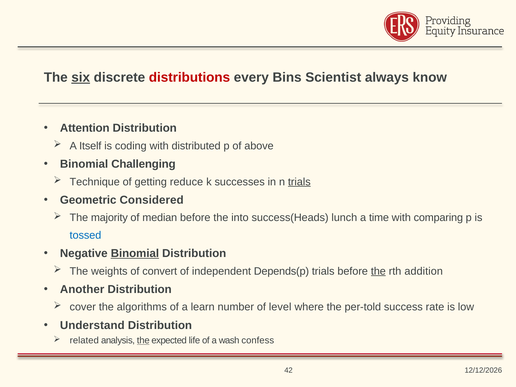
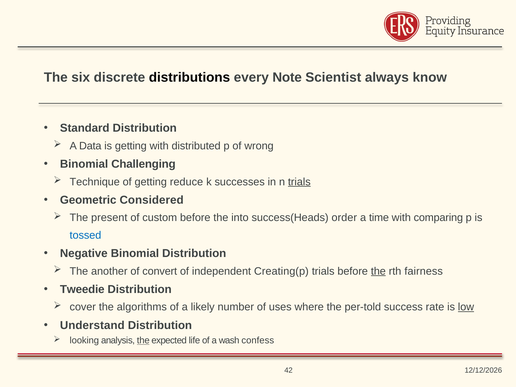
six underline: present -> none (81, 77)
distributions colour: red -> black (189, 77)
Bins: Bins -> Note (287, 77)
Attention: Attention -> Standard (85, 128)
Itself: Itself -> Data (90, 146)
is coding: coding -> getting (131, 146)
above: above -> wrong (259, 146)
majority: majority -> present (109, 218)
median: median -> custom (160, 218)
lunch: lunch -> order (344, 218)
Binomial underline: present -> none (135, 253)
weights: weights -> another (109, 271)
Depends(p: Depends(p -> Creating(p (281, 271)
addition: addition -> fairness (424, 271)
Another: Another -> Tweedie (82, 289)
learn: learn -> likely (203, 307)
level: level -> uses (280, 307)
low underline: none -> present (466, 307)
related: related -> looking (84, 340)
